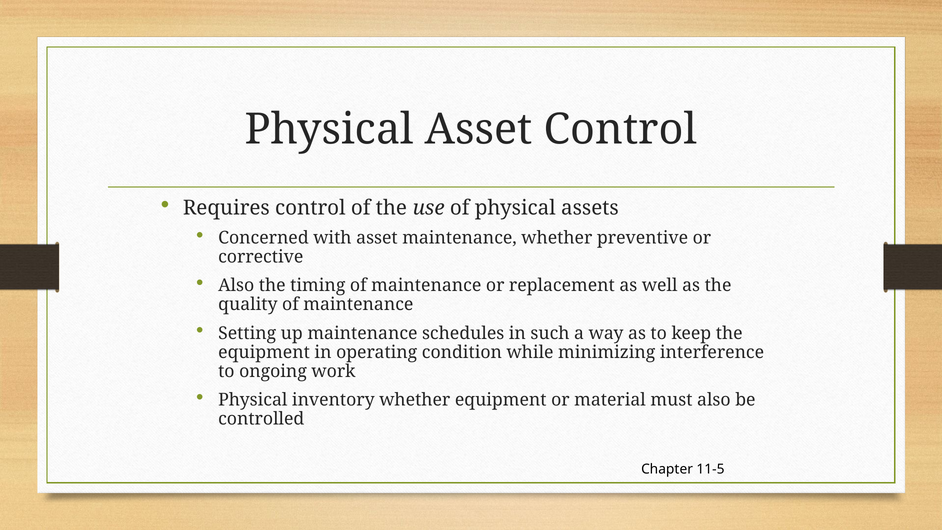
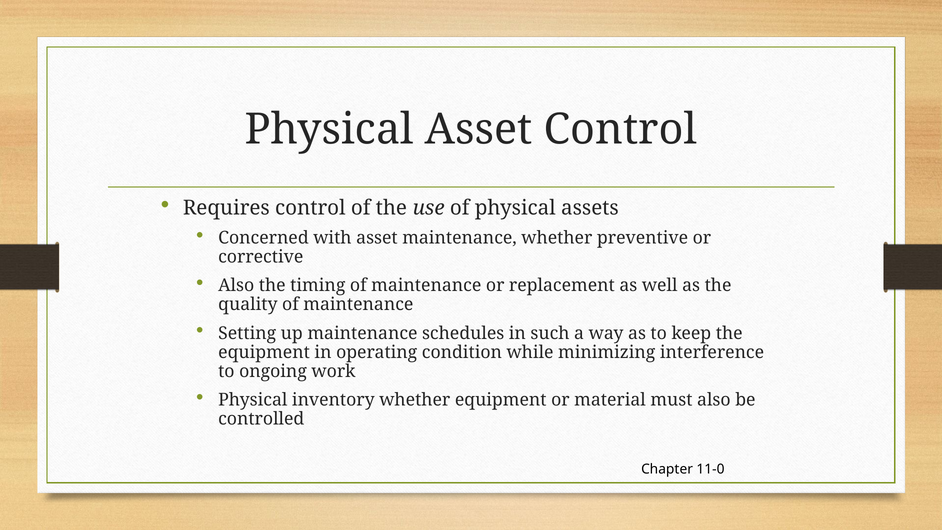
11-5: 11-5 -> 11-0 (710, 469)
